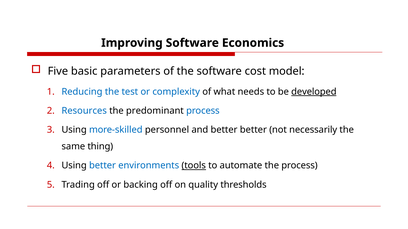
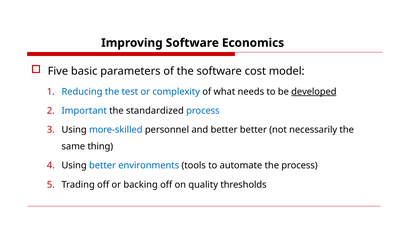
Resources: Resources -> Important (84, 111)
predominant: predominant -> standardized (155, 111)
tools underline: present -> none (194, 166)
